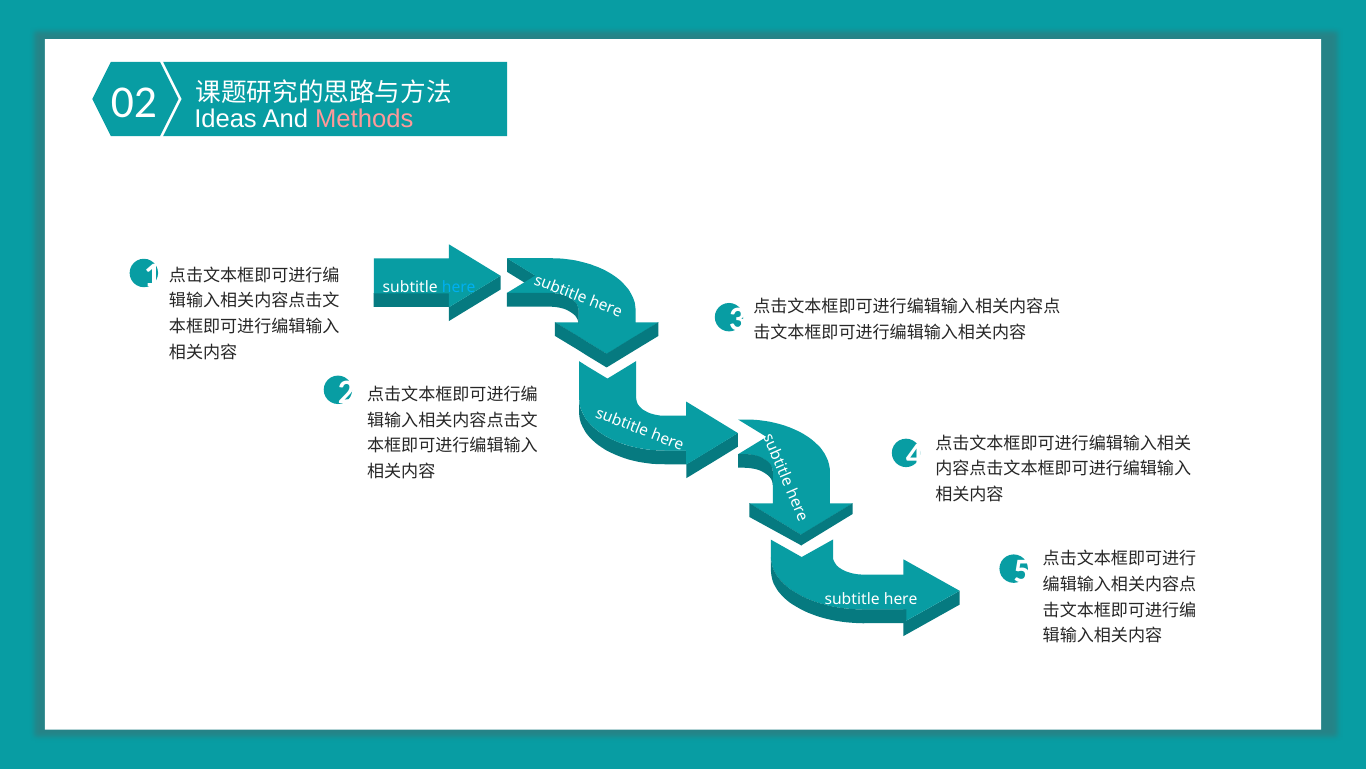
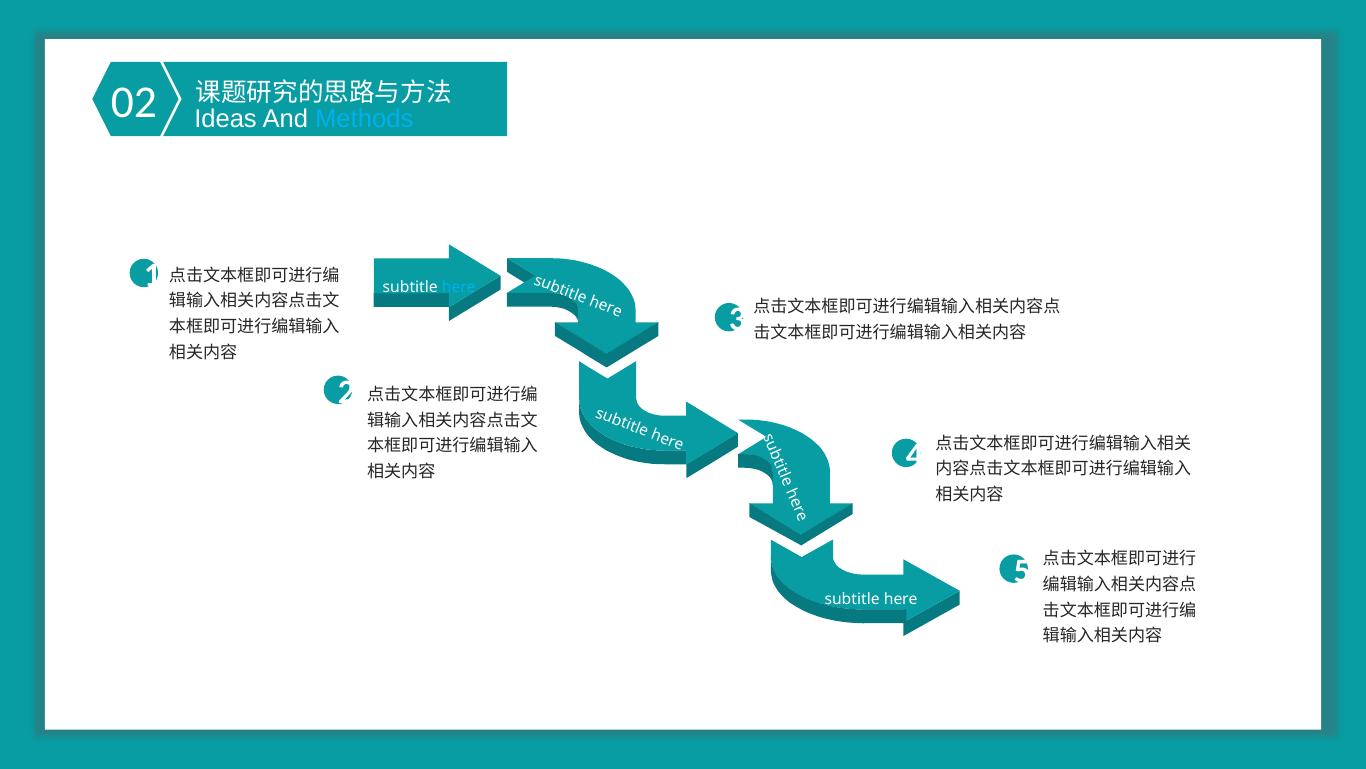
Methods colour: pink -> light blue (364, 119)
